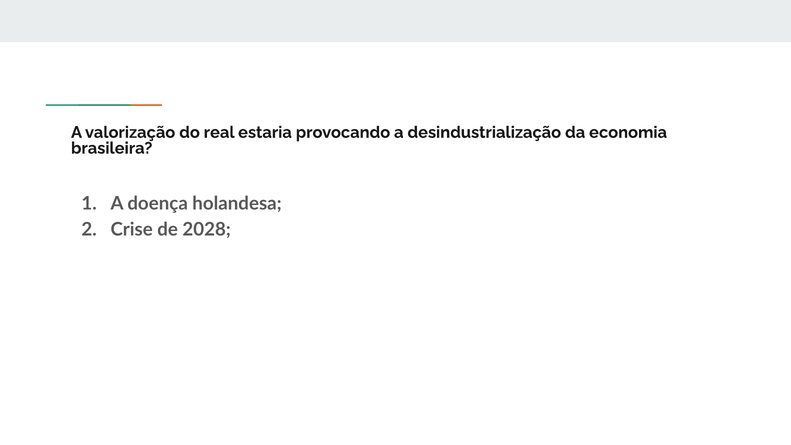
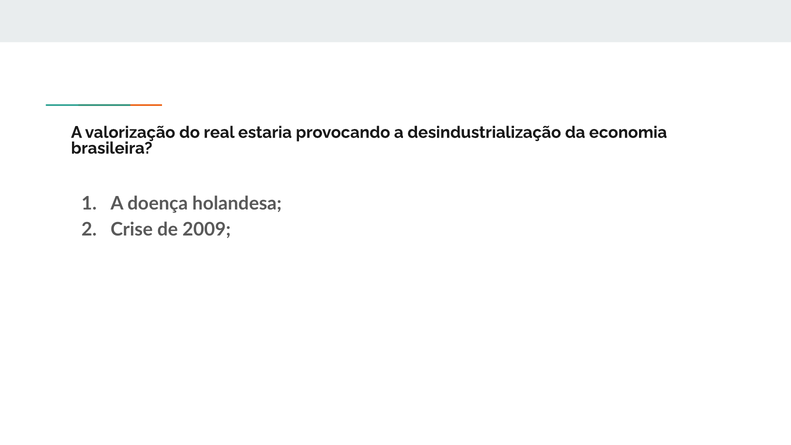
2028: 2028 -> 2009 (207, 229)
